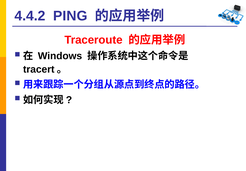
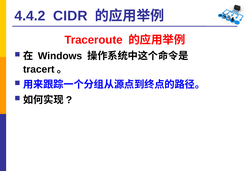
PING: PING -> CIDR (70, 16)
